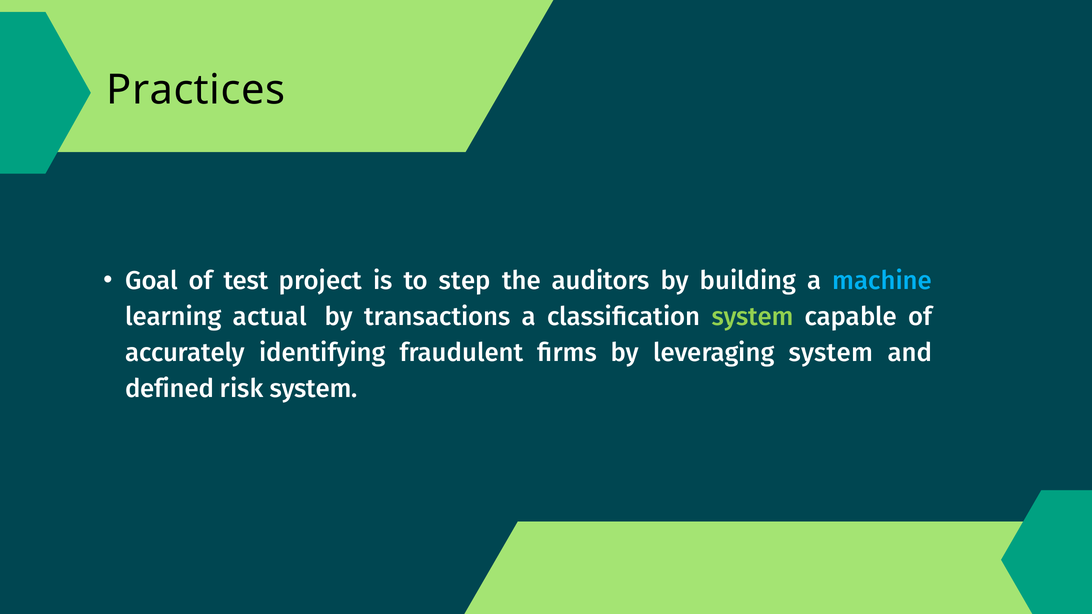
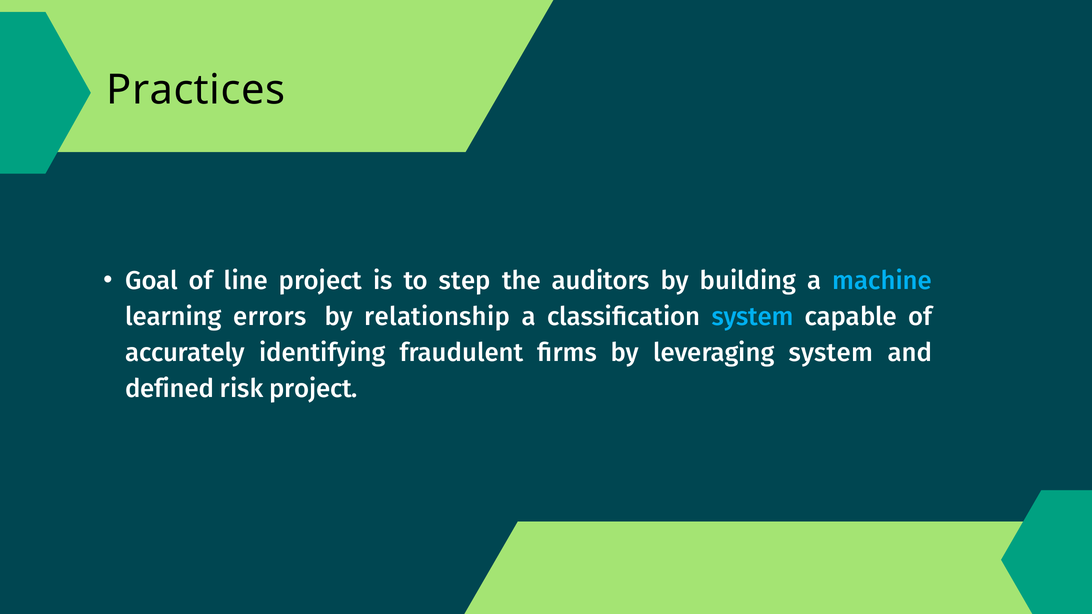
test: test -> line (246, 281)
actual: actual -> errors (270, 317)
transactions: transactions -> relationship (437, 317)
system colour: light green -> light blue (753, 317)
risk system: system -> project (313, 389)
